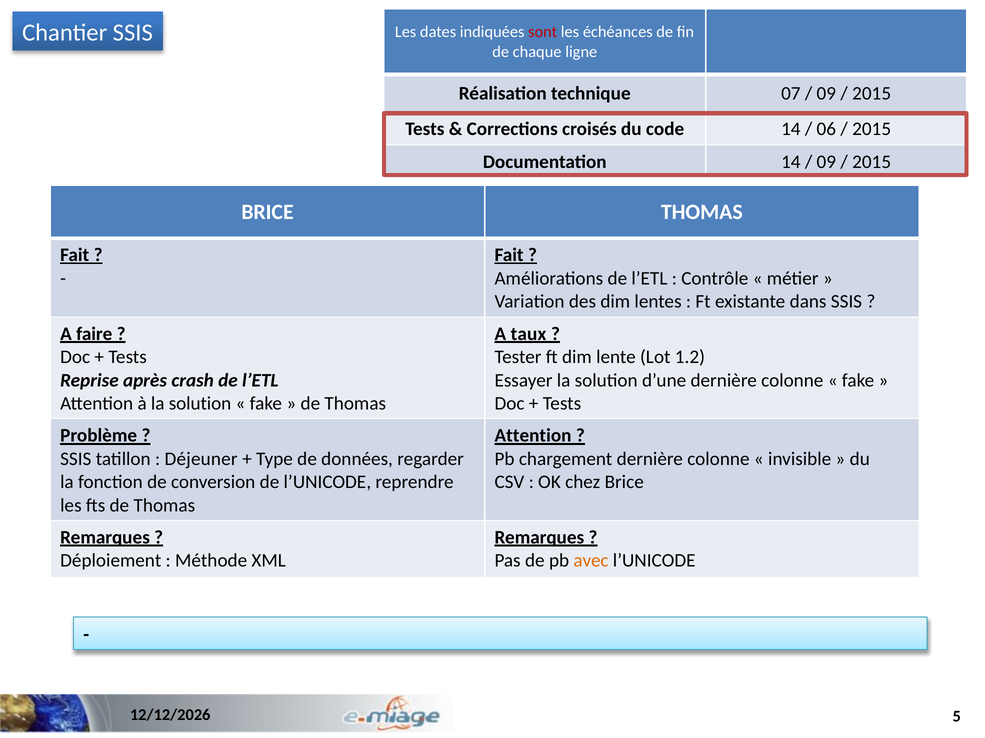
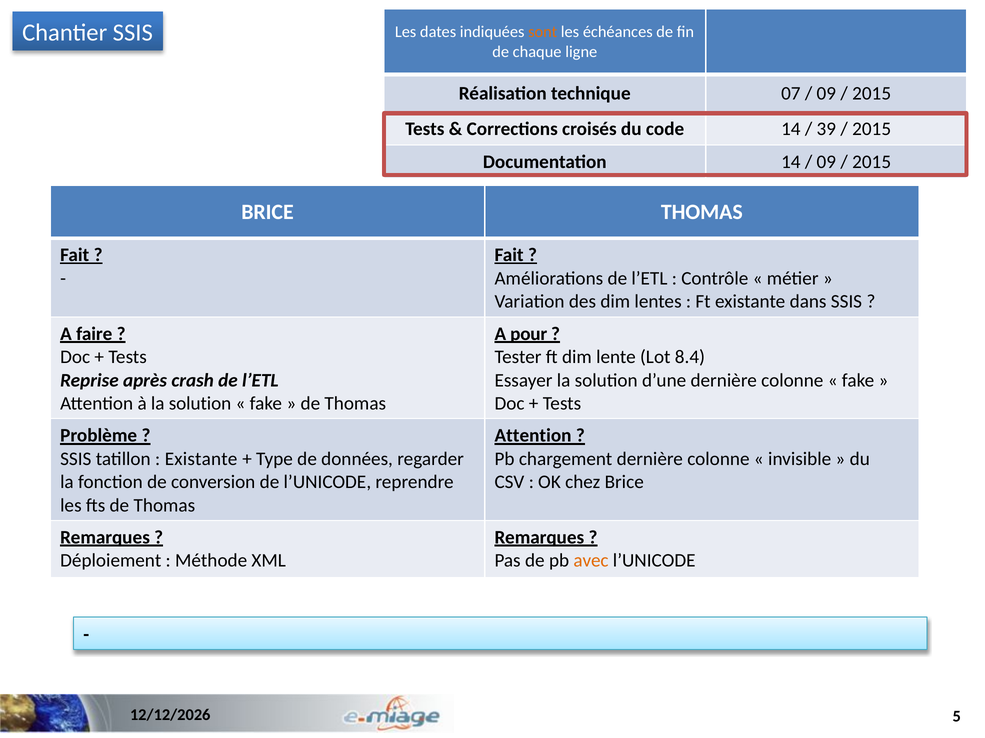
sont colour: red -> orange (543, 32)
06: 06 -> 39 (826, 129)
taux: taux -> pour (529, 334)
1.2: 1.2 -> 8.4 (690, 357)
Déjeuner: Déjeuner -> Existante (201, 459)
